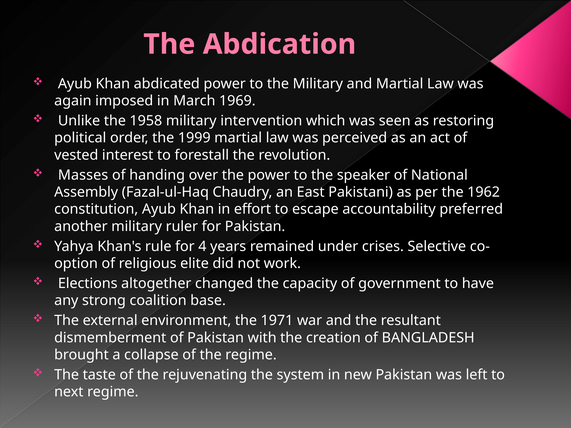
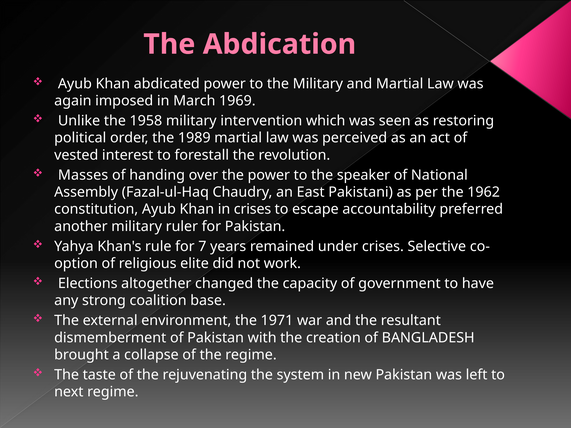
1999: 1999 -> 1989 (194, 138)
in effort: effort -> crises (253, 209)
4: 4 -> 7 (202, 246)
